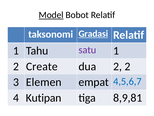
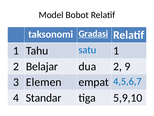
Model underline: present -> none (51, 15)
satu colour: purple -> blue (87, 50)
Create: Create -> Belajar (42, 66)
2 2: 2 -> 9 (127, 66)
Kutipan: Kutipan -> Standar (44, 97)
8,9,81: 8,9,81 -> 5,9,10 (128, 97)
